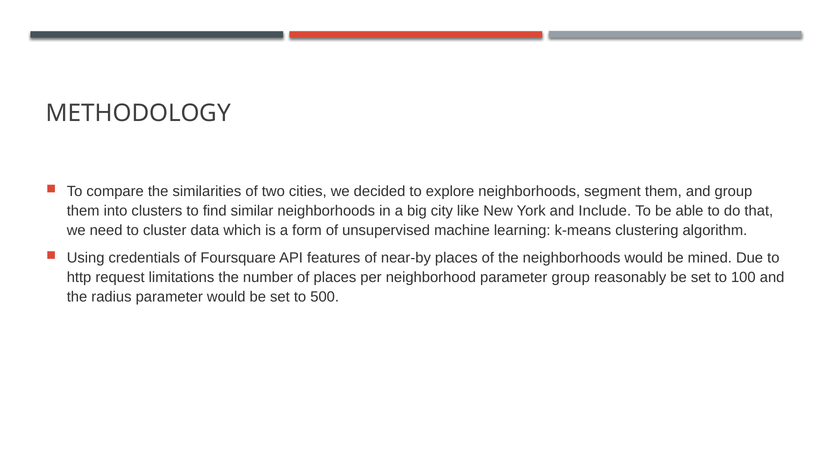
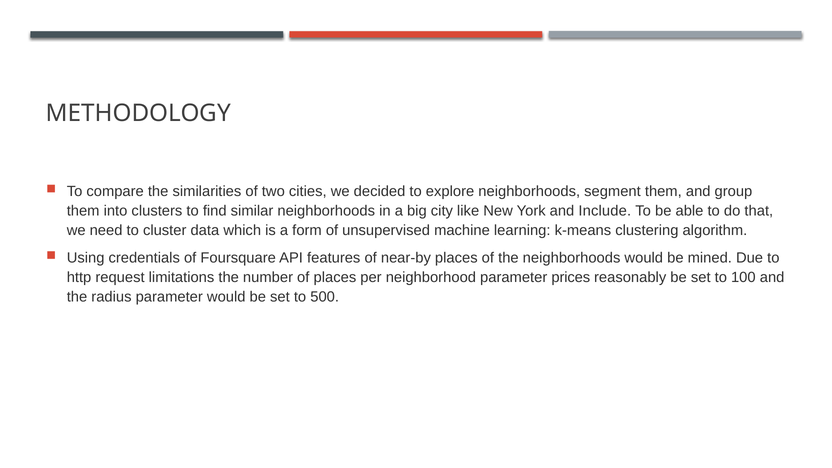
parameter group: group -> prices (571, 278)
